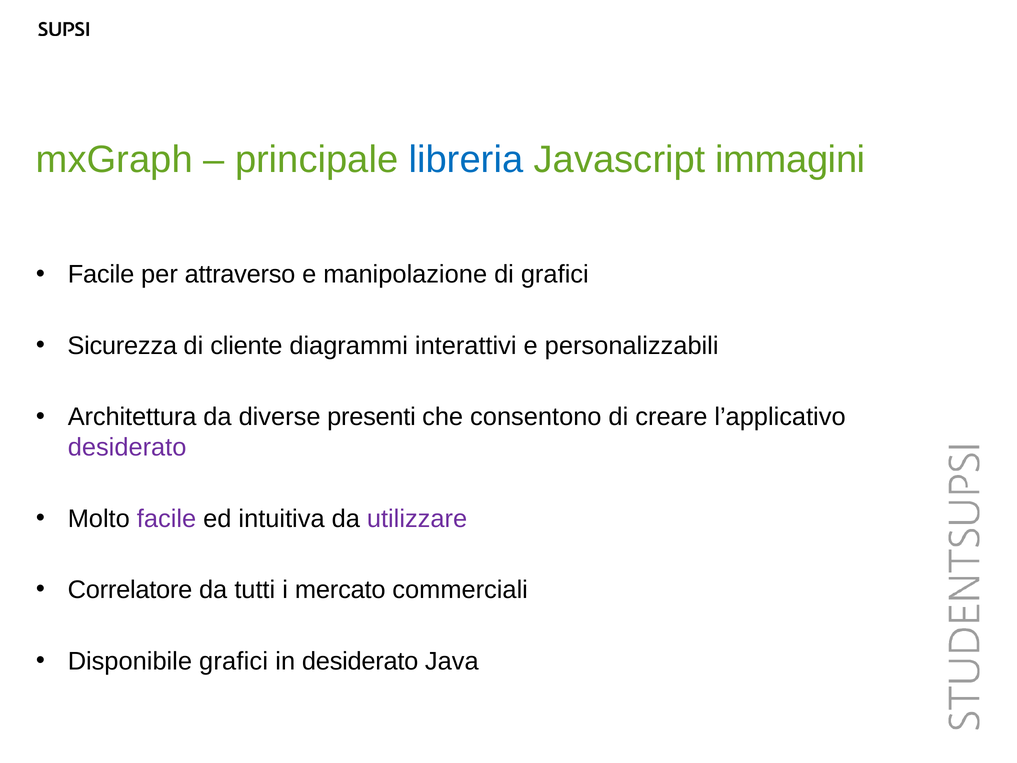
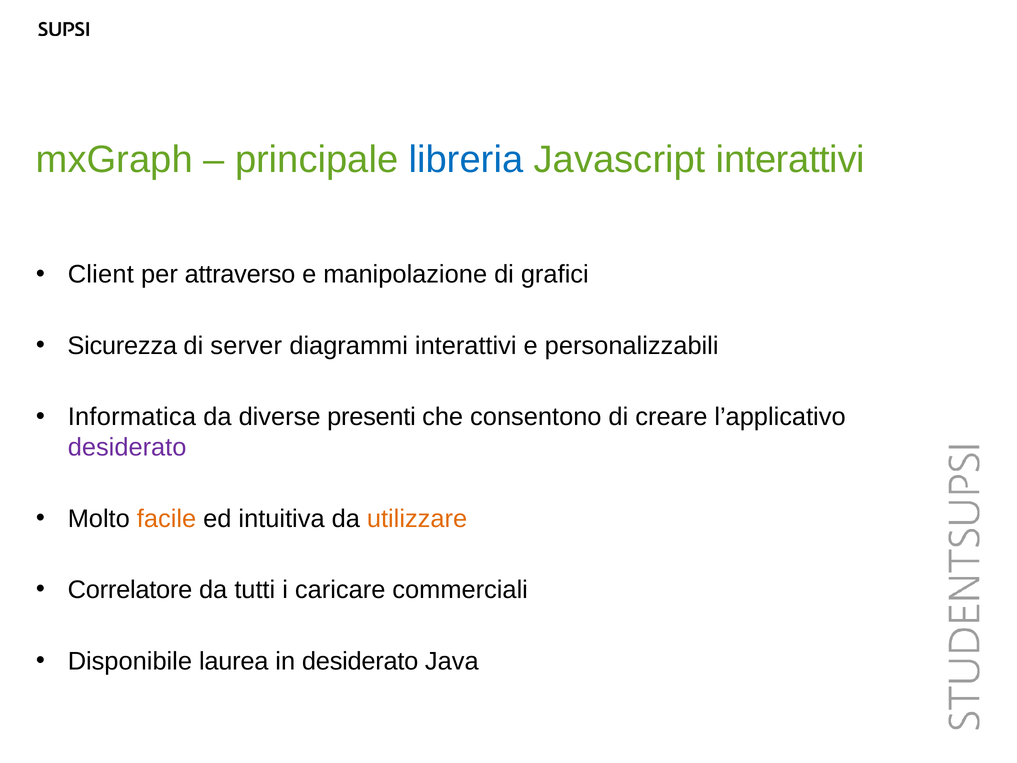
Javascript immagini: immagini -> interattivi (790, 159)
Facile: Facile -> Client (101, 274)
cliente: cliente -> server (246, 346)
Architettura: Architettura -> Informatica (132, 417)
facile colour: purple -> orange (167, 519)
utilizzare colour: purple -> orange (417, 519)
mercato: mercato -> caricare (340, 590)
Disponibile grafici: grafici -> laurea (234, 661)
